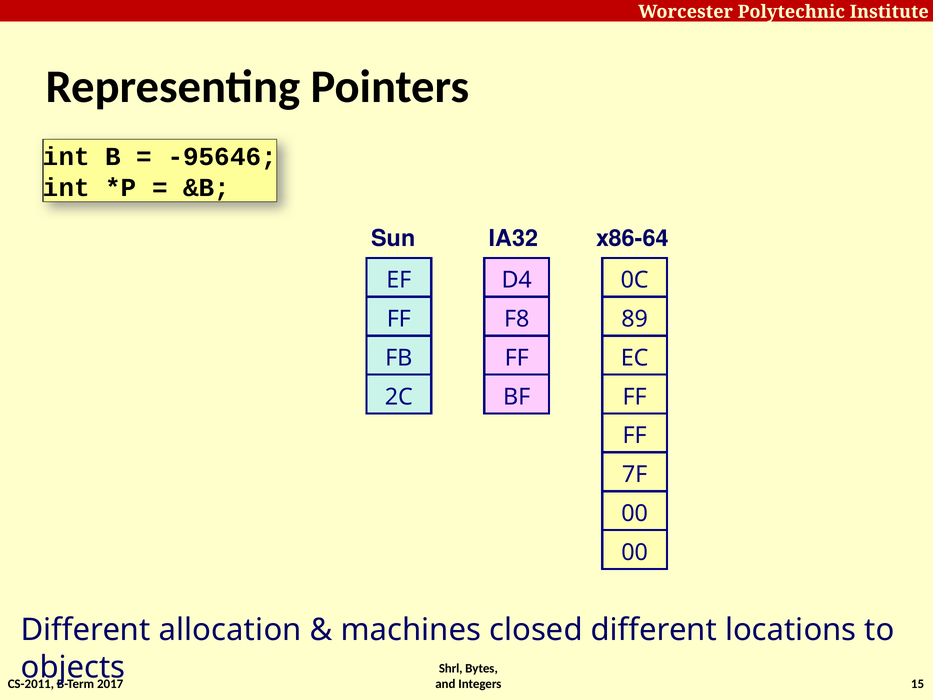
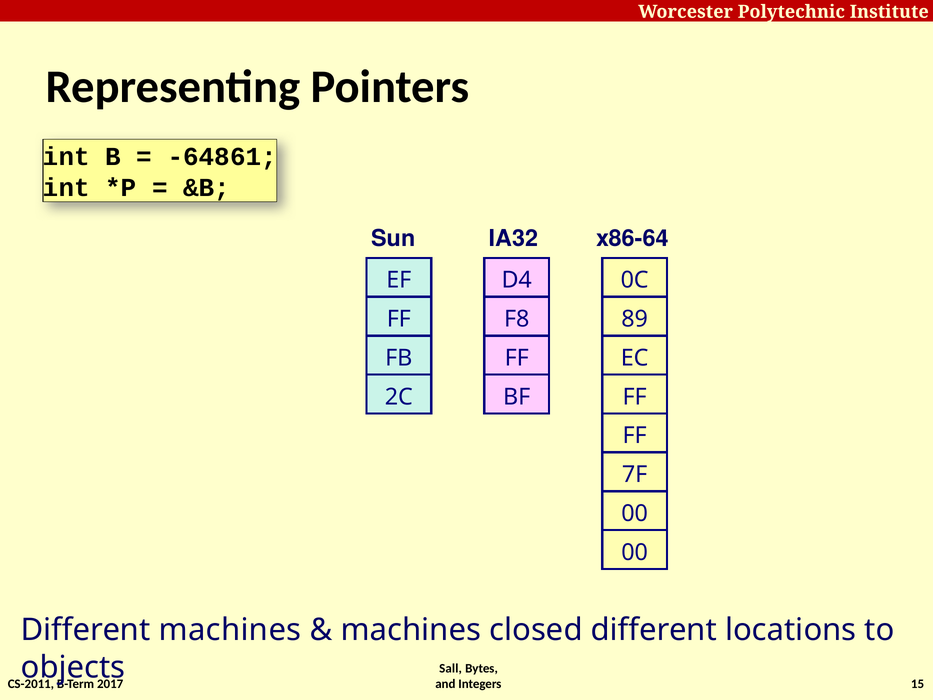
-95646: -95646 -> -64861 (222, 157)
Different allocation: allocation -> machines (230, 630)
Shrl: Shrl -> Sall (451, 668)
